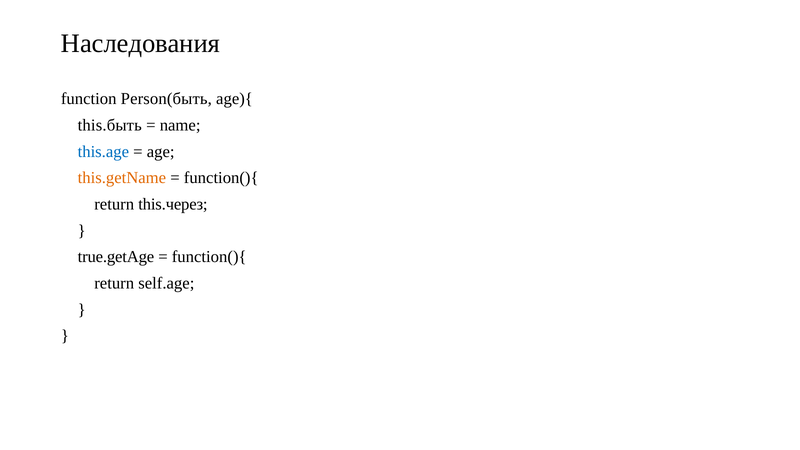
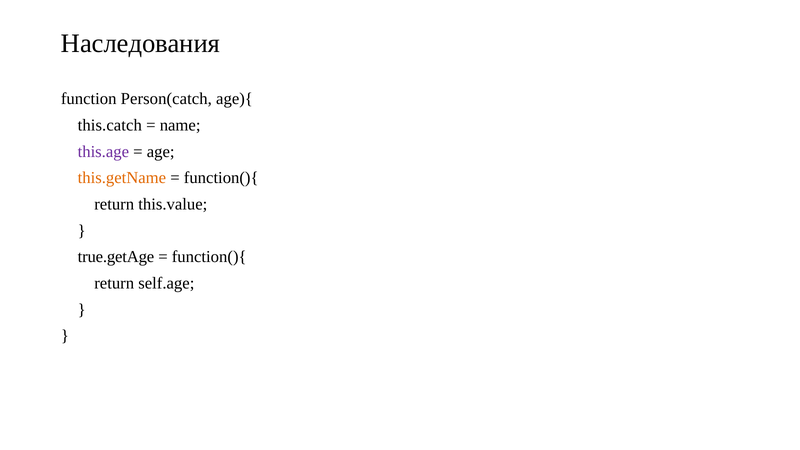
Person(быть: Person(быть -> Person(catch (166, 99)
this.быть: this.быть -> this.catch (110, 125)
this.age colour: blue -> purple (103, 152)
this.через: this.через -> this.value (173, 204)
